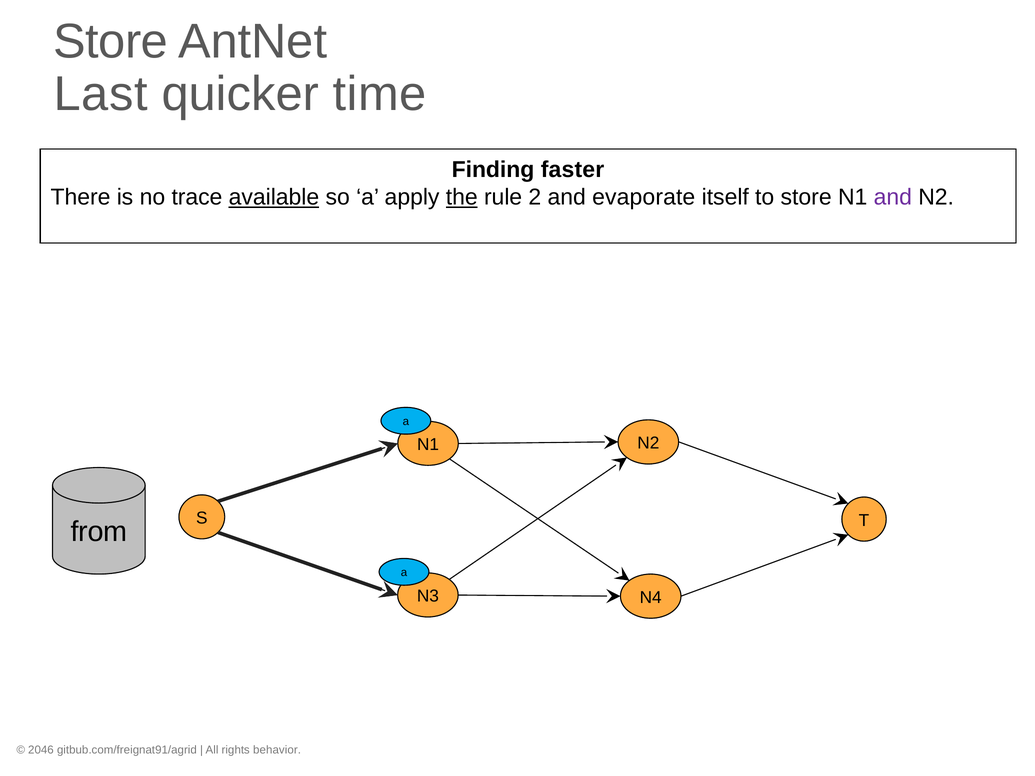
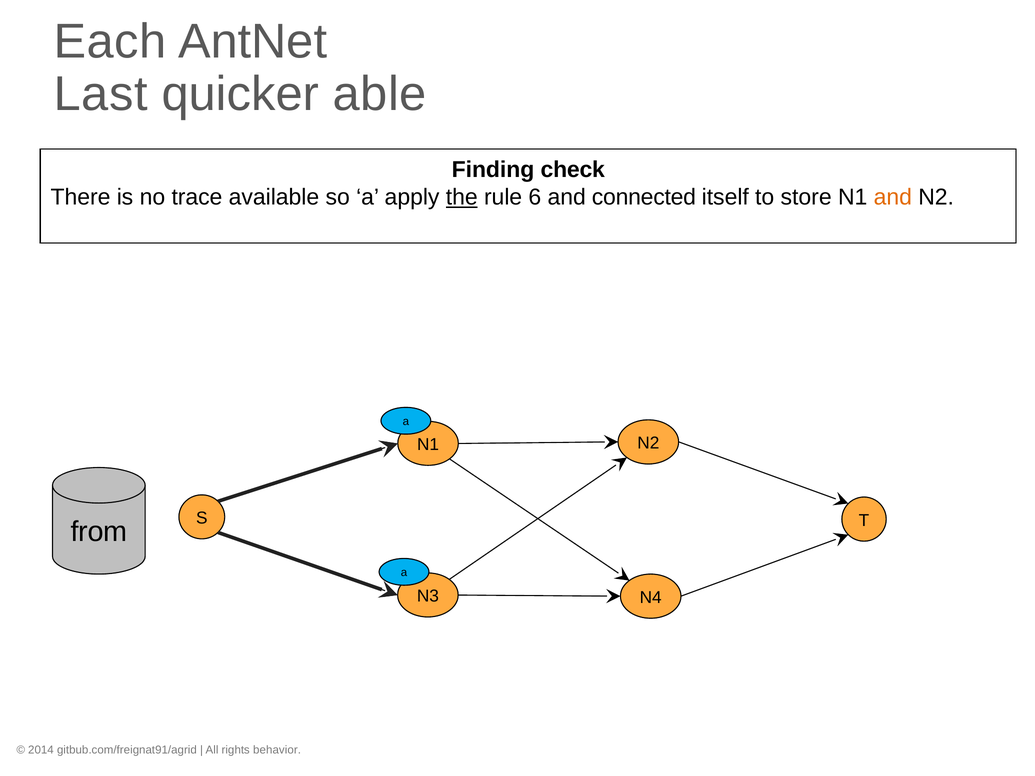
Store: Store -> Each (110, 41)
time: time -> able (380, 94)
faster: faster -> check (573, 170)
available underline: present -> none (274, 197)
2: 2 -> 6 (535, 197)
evaporate: evaporate -> connected (644, 197)
and colour: purple -> orange (893, 197)
2046: 2046 -> 2014 (41, 750)
